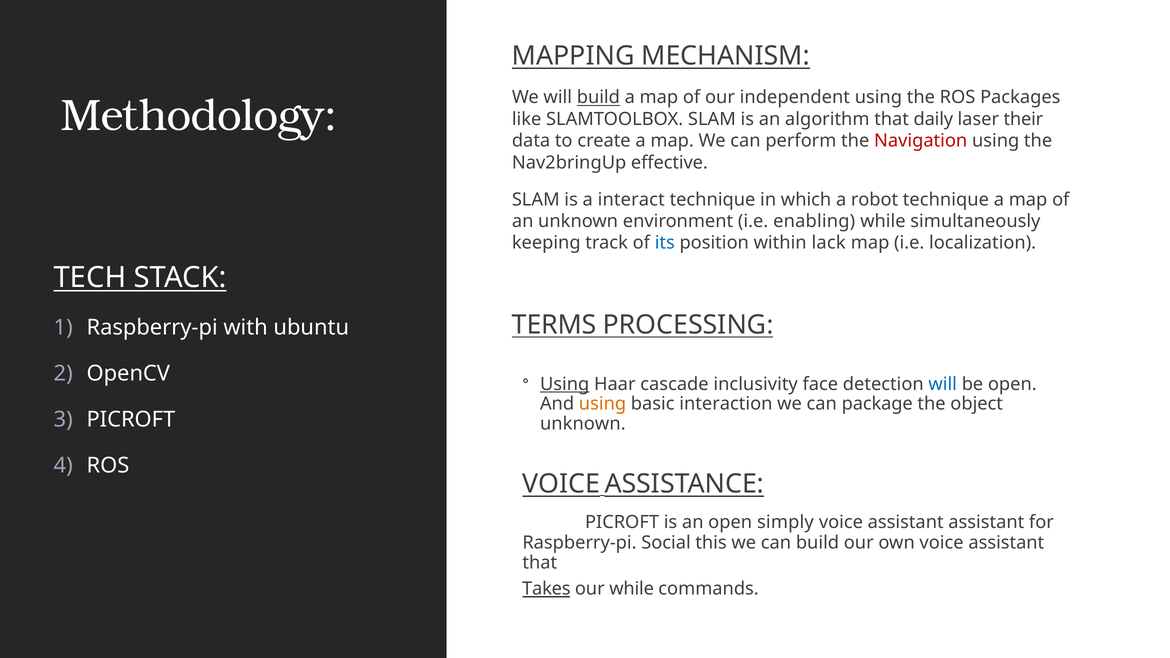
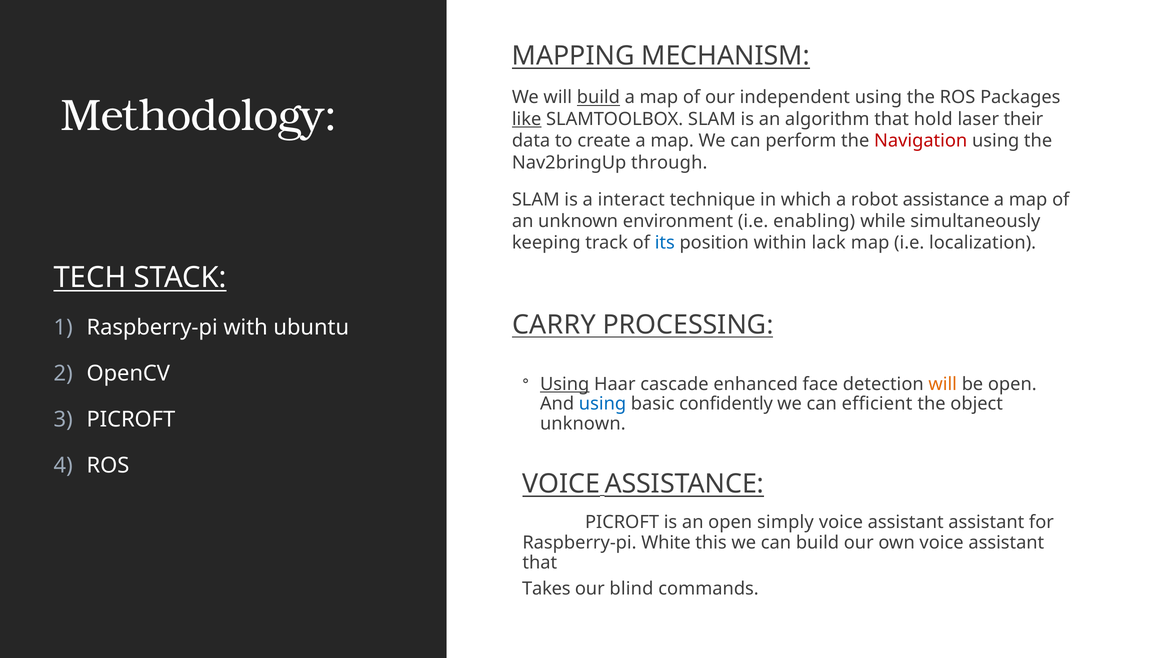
like underline: none -> present (527, 119)
daily: daily -> hold (933, 119)
effective: effective -> through (669, 163)
robot technique: technique -> assistance (946, 200)
TERMS: TERMS -> CARRY (554, 325)
inclusivity: inclusivity -> enhanced (756, 384)
will colour: blue -> orange (943, 384)
using colour: orange -> blue (603, 404)
interaction: interaction -> confidently (726, 404)
package: package -> efficient (877, 404)
Social: Social -> White (666, 543)
Takes underline: present -> none (546, 589)
our while: while -> blind (631, 589)
